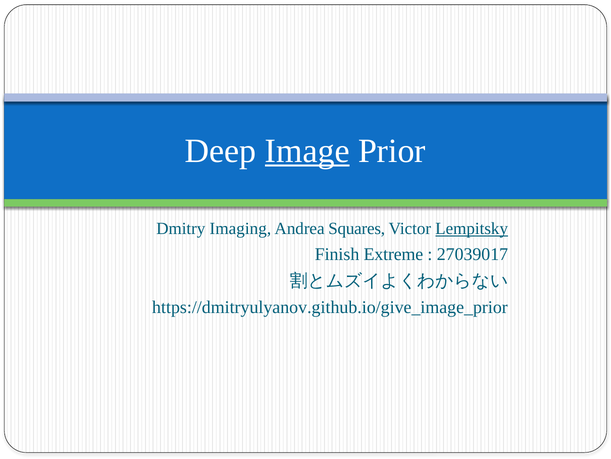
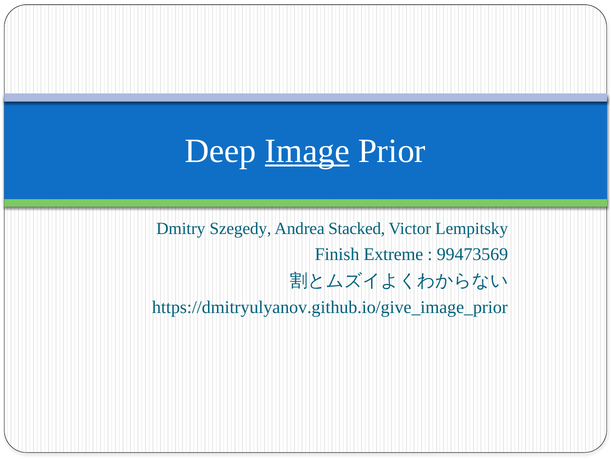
Imaging: Imaging -> Szegedy (240, 228)
Squares: Squares -> Stacked (357, 228)
Lempitsky underline: present -> none (472, 228)
27039017: 27039017 -> 99473569 (472, 254)
